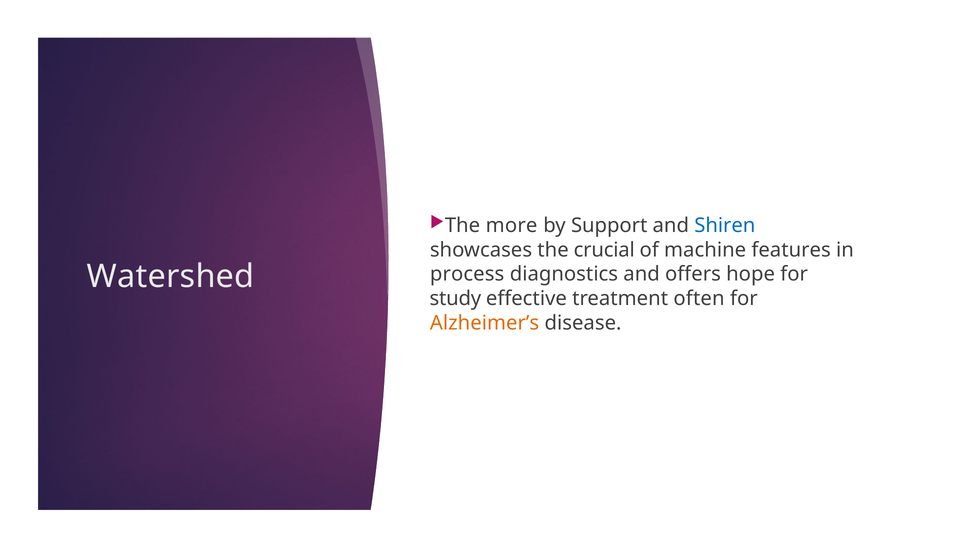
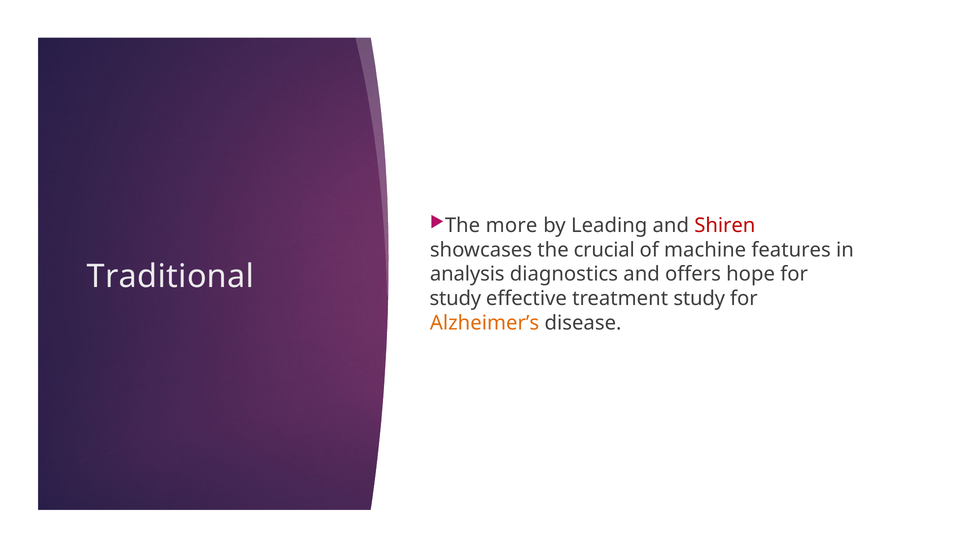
Support: Support -> Leading (609, 225)
Shiren colour: blue -> red (725, 225)
Watershed: Watershed -> Traditional (170, 276)
process: process -> analysis (467, 274)
treatment often: often -> study (699, 299)
